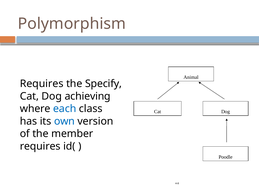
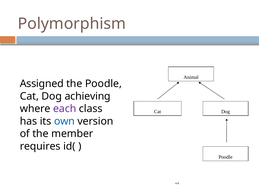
Requires: Requires -> Assigned (42, 84)
the Specify: Specify -> Poodle (103, 84)
each colour: blue -> purple (65, 109)
